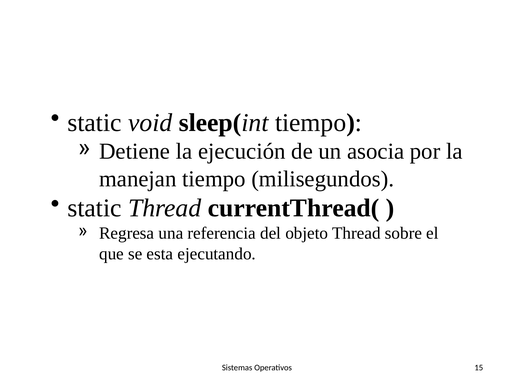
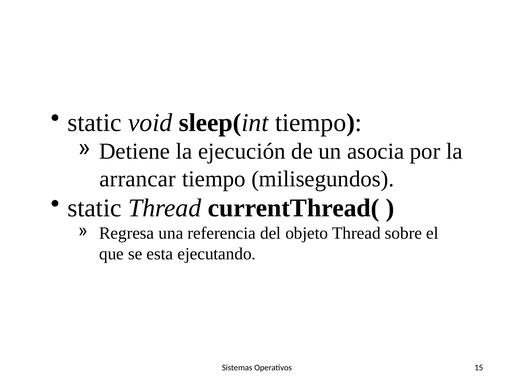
manejan: manejan -> arrancar (138, 179)
